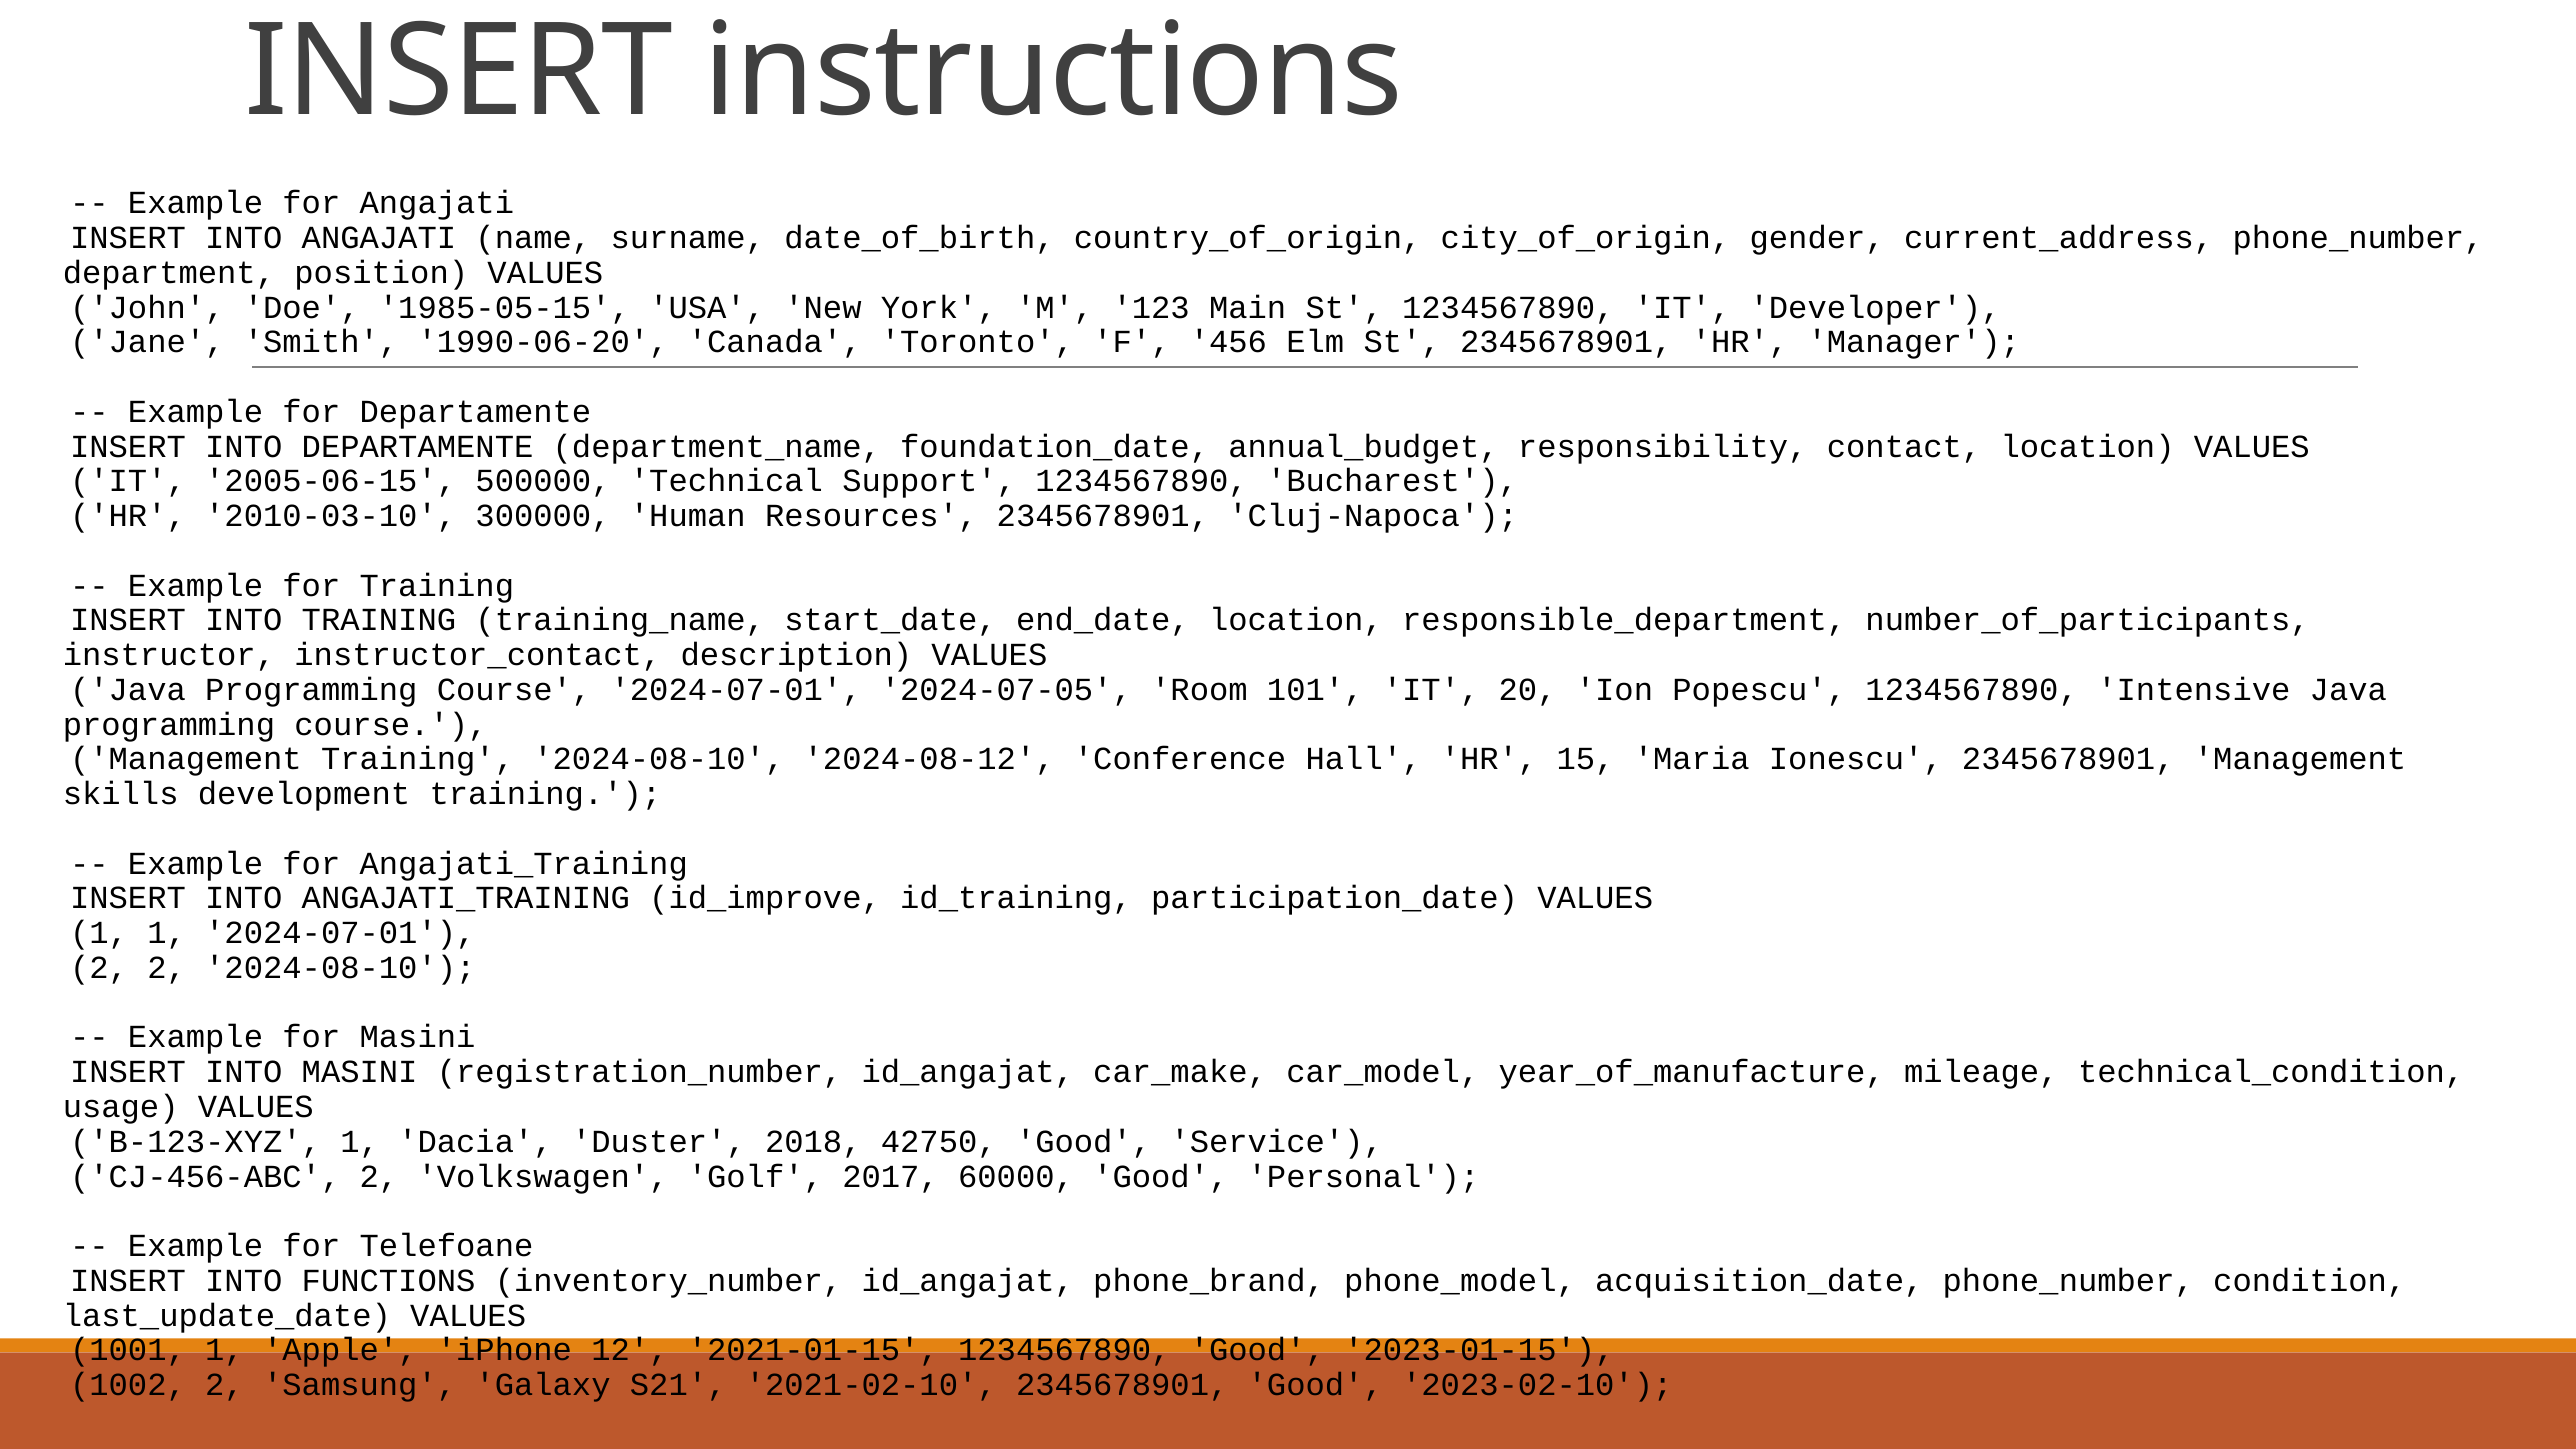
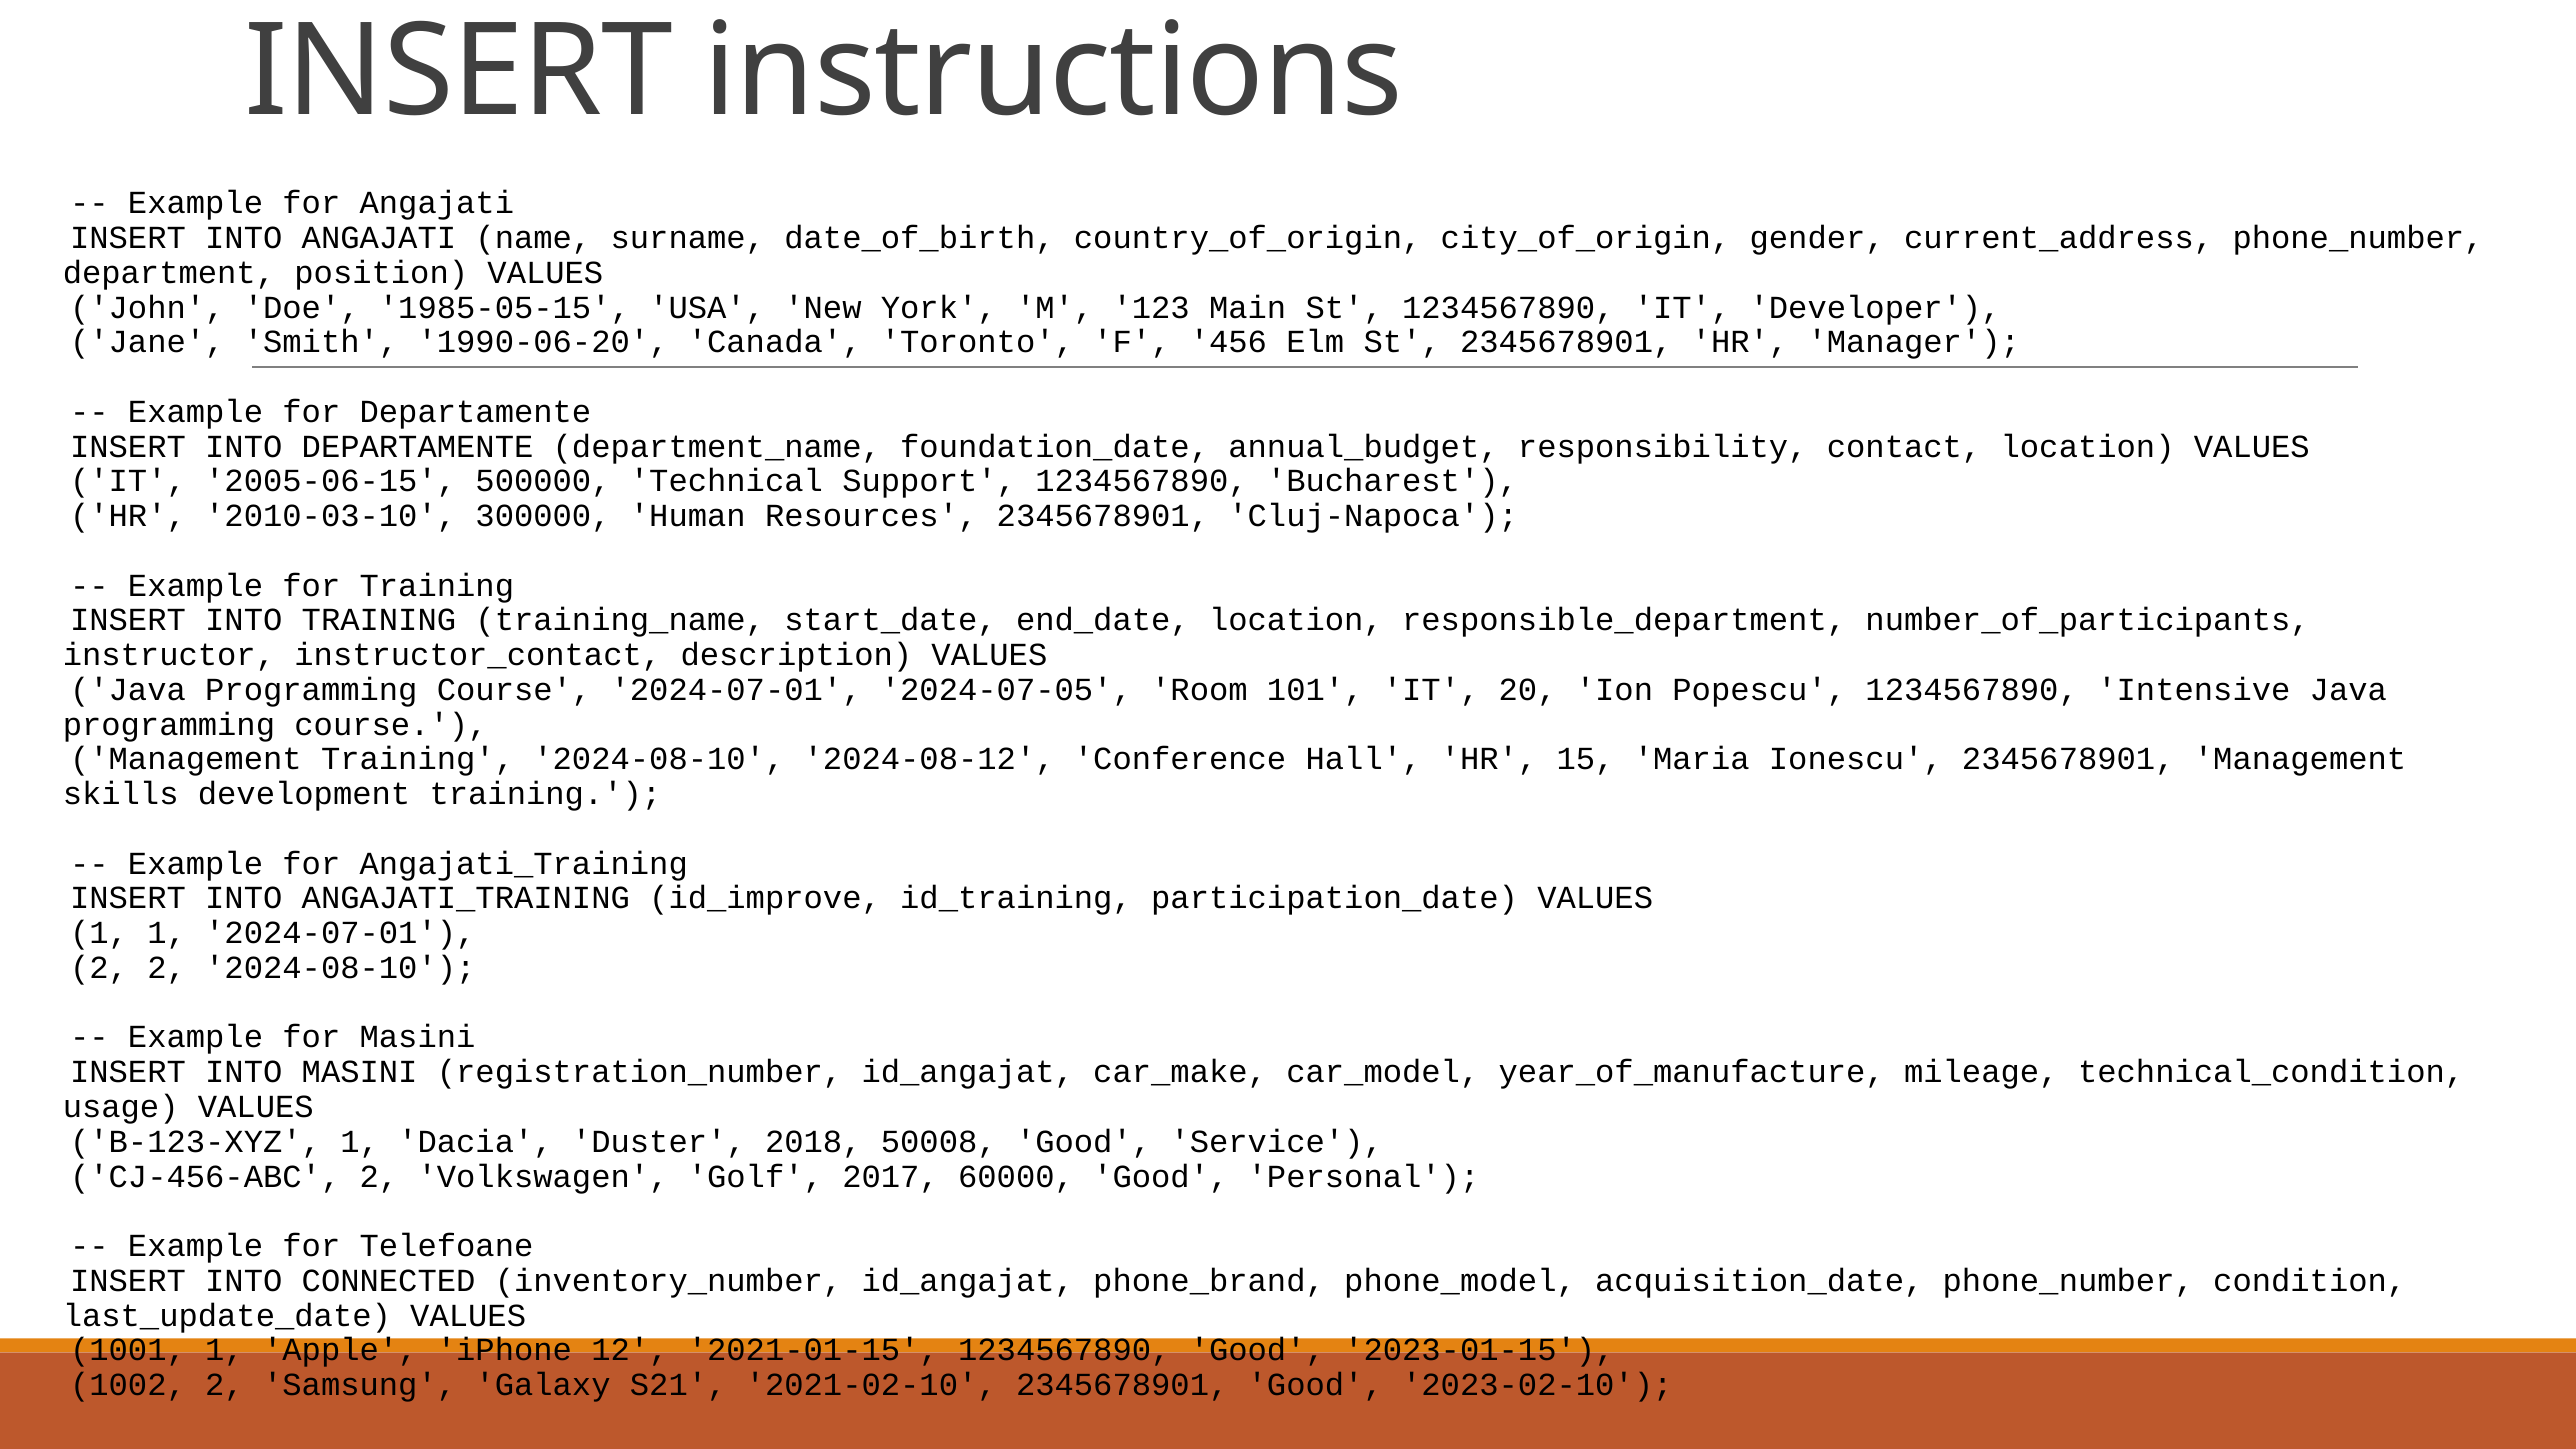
42750: 42750 -> 50008 (939, 1142)
FUNCTIONS: FUNCTIONS -> CONNECTED (389, 1281)
